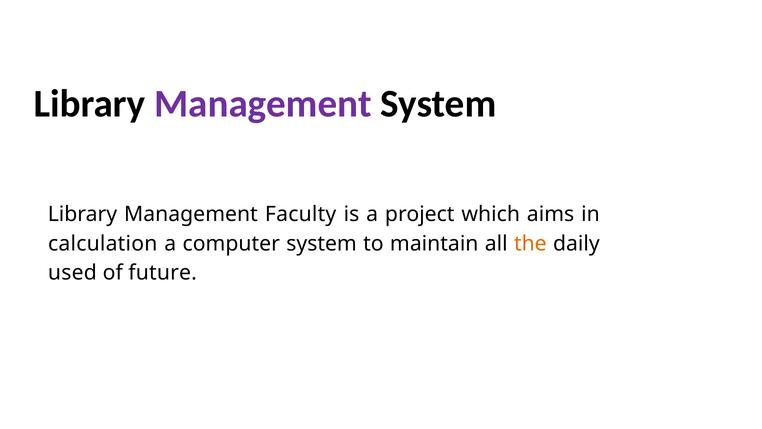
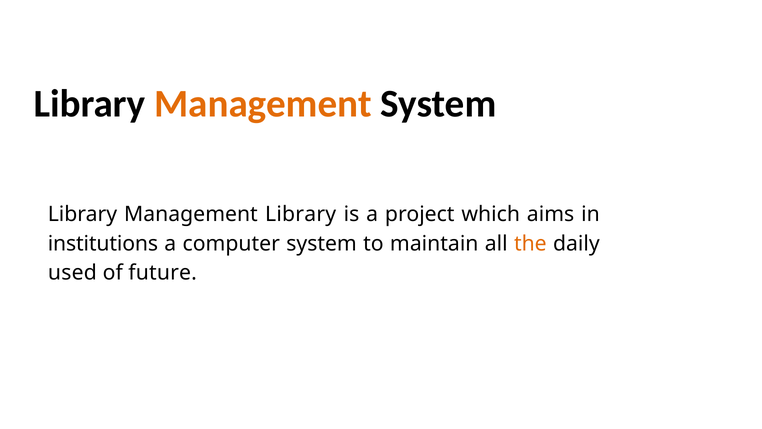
Management colour: purple -> orange (263, 104)
Management Faculty: Faculty -> Library (301, 214)
calculation: calculation -> institutions (103, 243)
